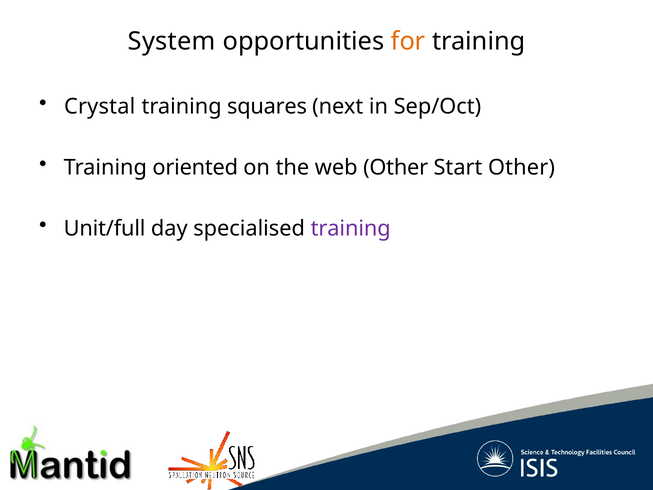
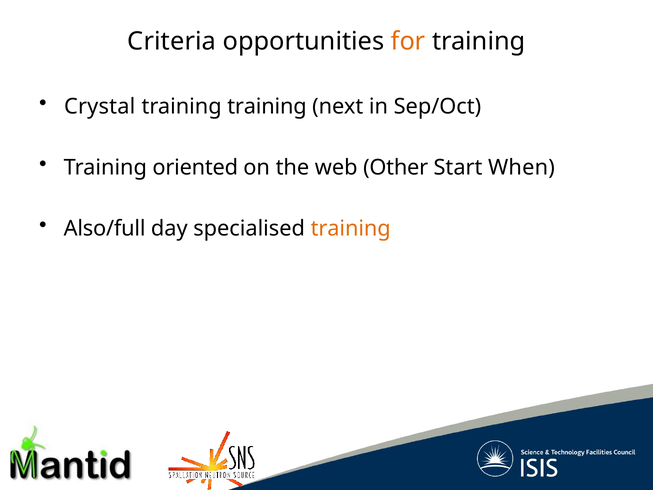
System: System -> Criteria (172, 41)
training squares: squares -> training (267, 106)
Start Other: Other -> When (521, 167)
Unit/full: Unit/full -> Also/full (105, 228)
training colour: purple -> orange (351, 228)
